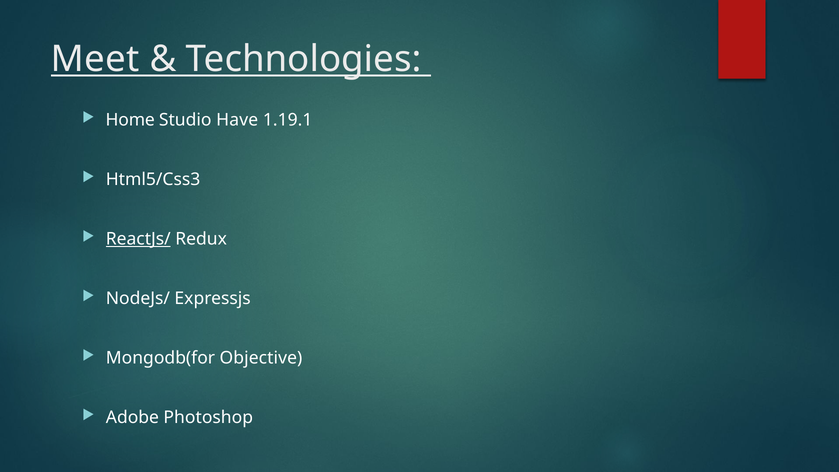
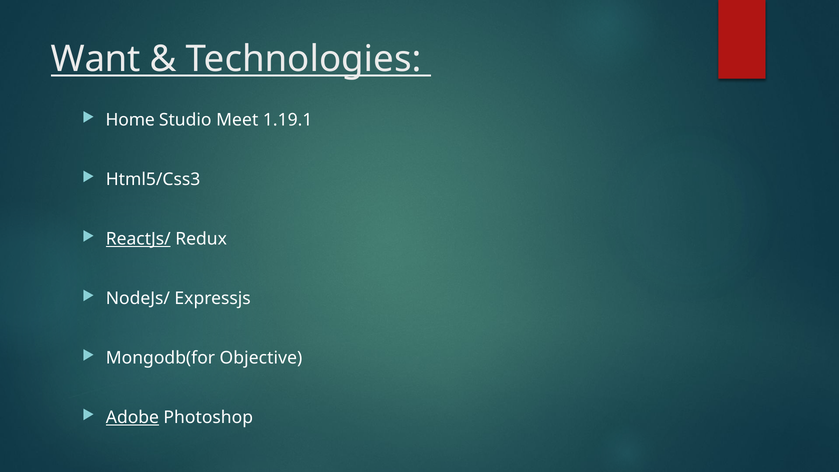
Meet: Meet -> Want (96, 59)
Have: Have -> Meet (237, 120)
Adobe underline: none -> present (132, 417)
